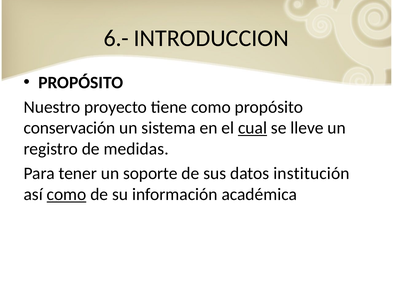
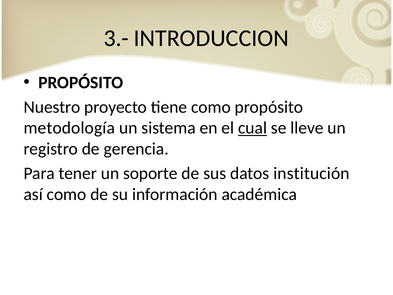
6.-: 6.- -> 3.- (116, 38)
conservación: conservación -> metodología (69, 128)
medidas: medidas -> gerencia (136, 149)
como underline: present -> none (67, 194)
